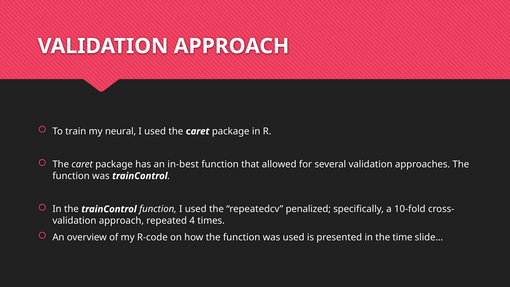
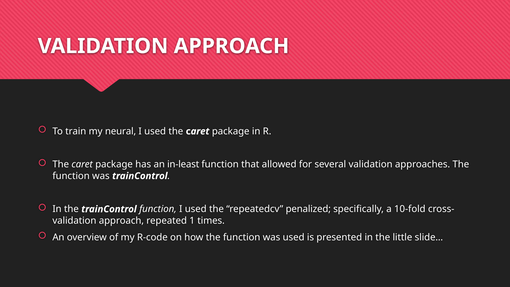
in-best: in-best -> in-least (183, 164)
4: 4 -> 1 (192, 221)
time: time -> little (402, 237)
